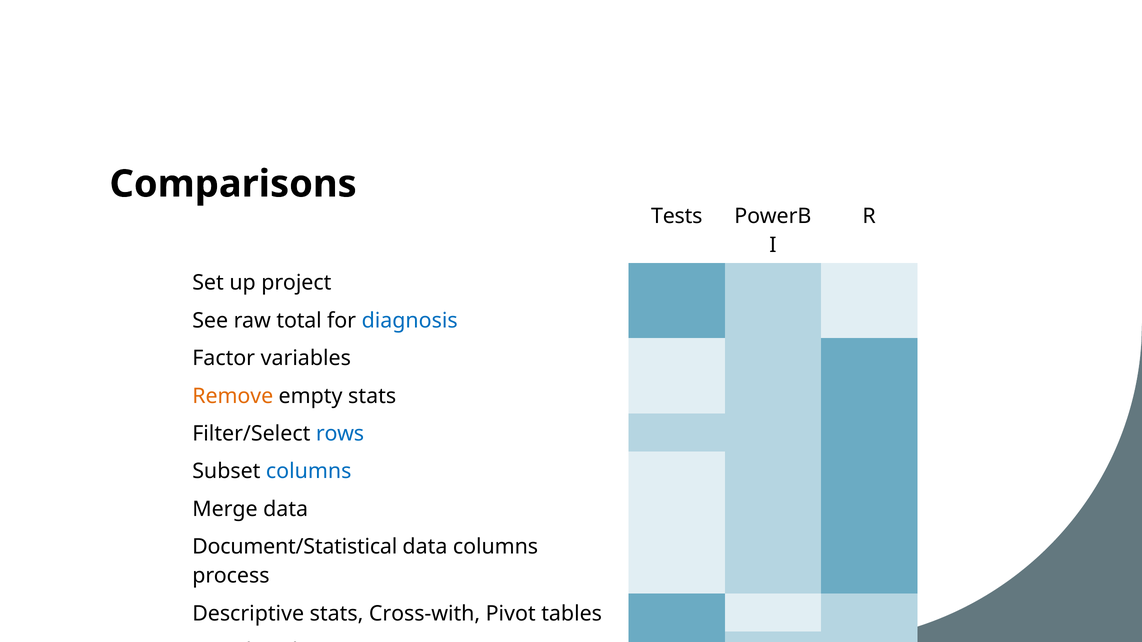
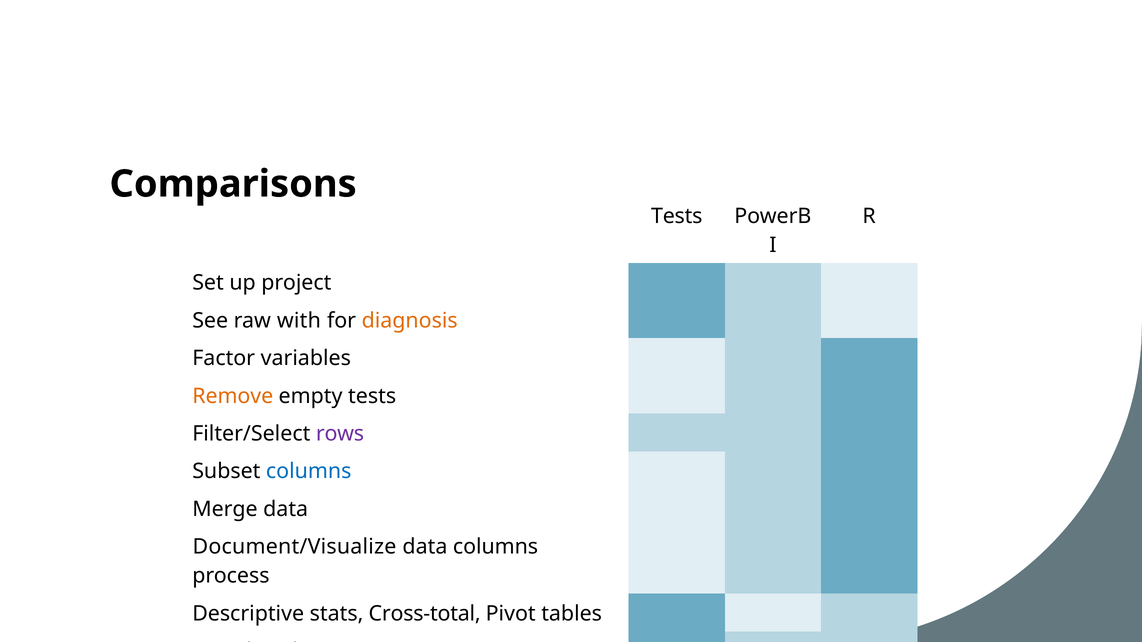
total: total -> with (299, 321)
diagnosis colour: blue -> orange (410, 321)
empty stats: stats -> tests (372, 396)
rows colour: blue -> purple (340, 434)
Document/Statistical: Document/Statistical -> Document/Visualize (295, 547)
Cross-with: Cross-with -> Cross-total (425, 614)
